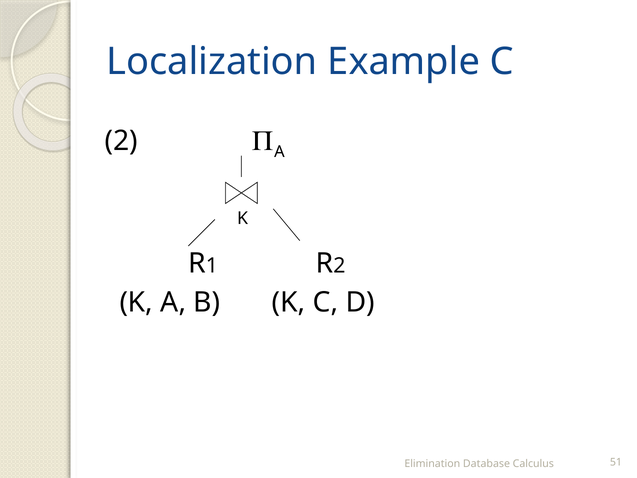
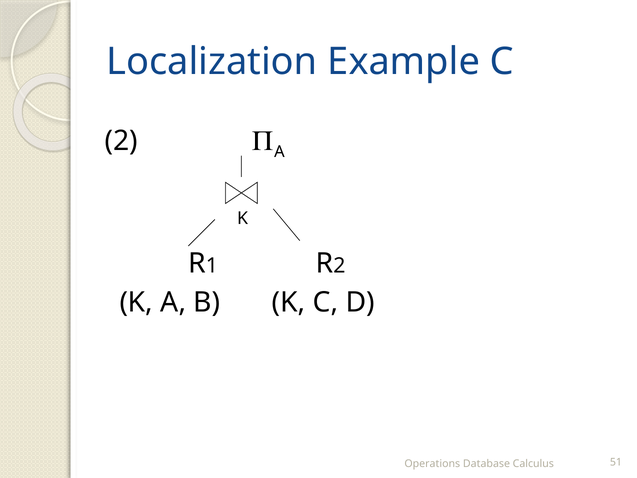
Elimination: Elimination -> Operations (432, 464)
